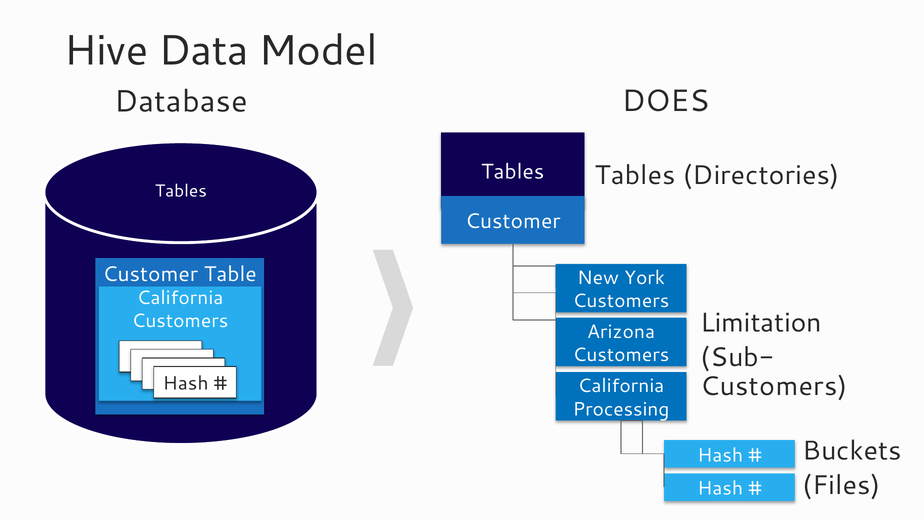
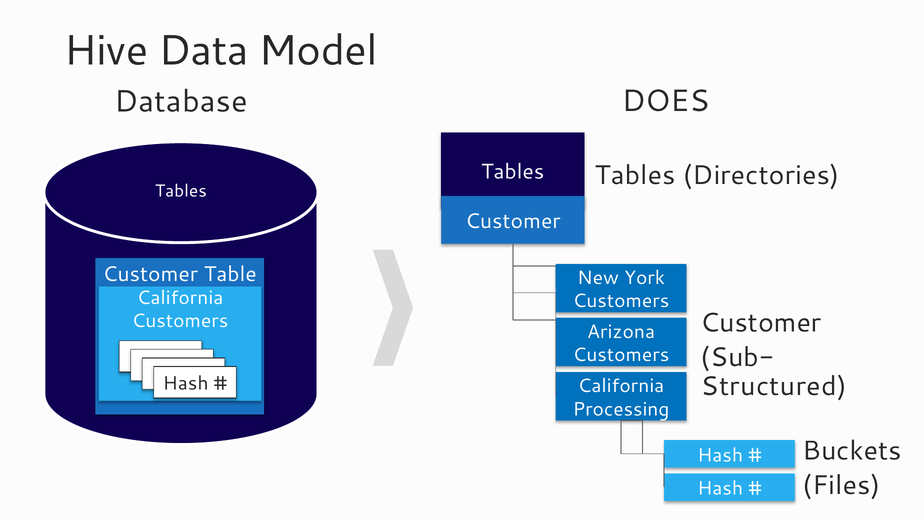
Limitation: Limitation -> Customer (761, 322)
Customers: Customers -> Structured (774, 386)
